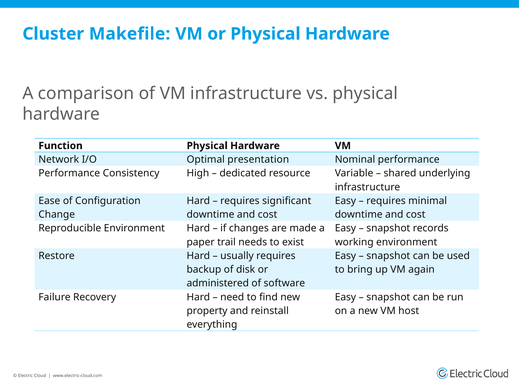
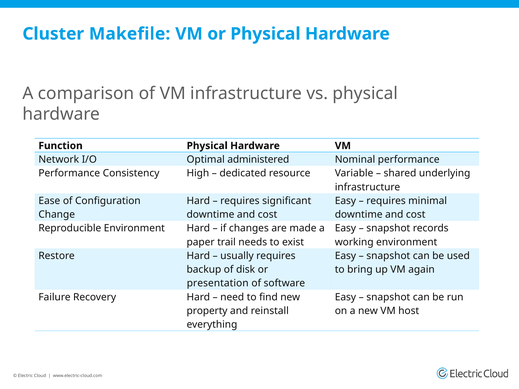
presentation: presentation -> administered (258, 160)
administered: administered -> presentation (218, 283)
